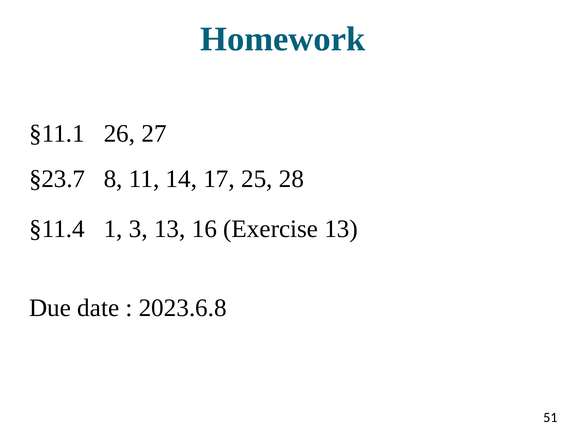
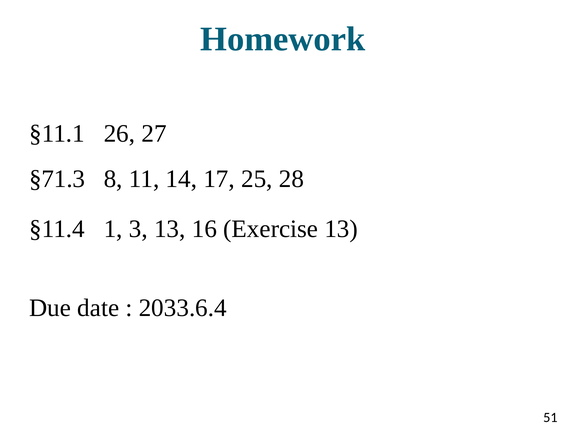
§23.7: §23.7 -> §71.3 (57, 179)
2023.6.8: 2023.6.8 -> 2033.6.4 (183, 308)
